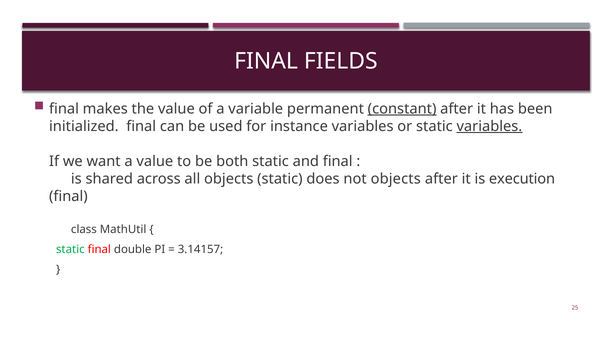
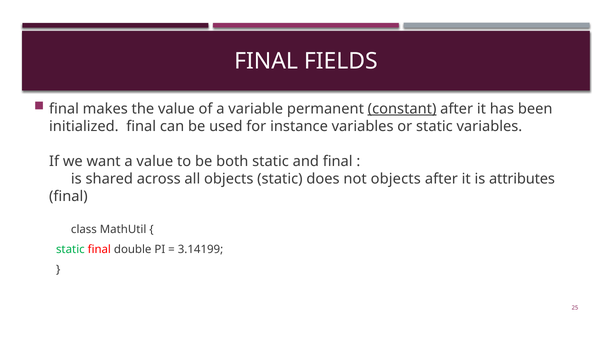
variables underline: present -> none (489, 126)
execution: execution -> attributes (522, 179)
3.14157: 3.14157 -> 3.14199 (201, 250)
